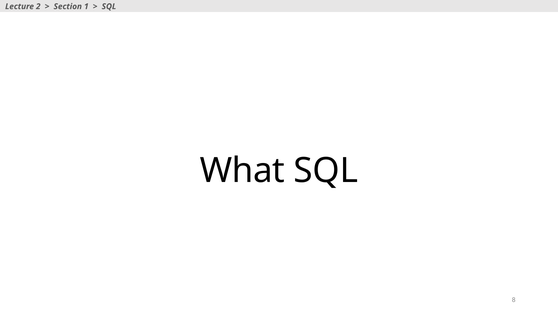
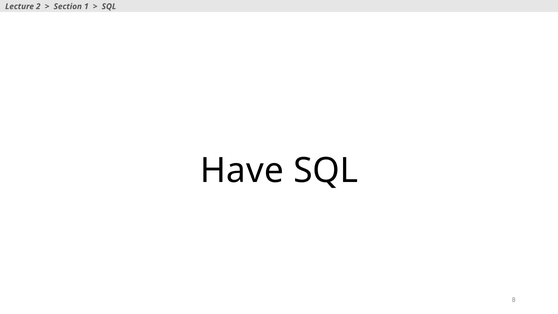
What: What -> Have (242, 171)
